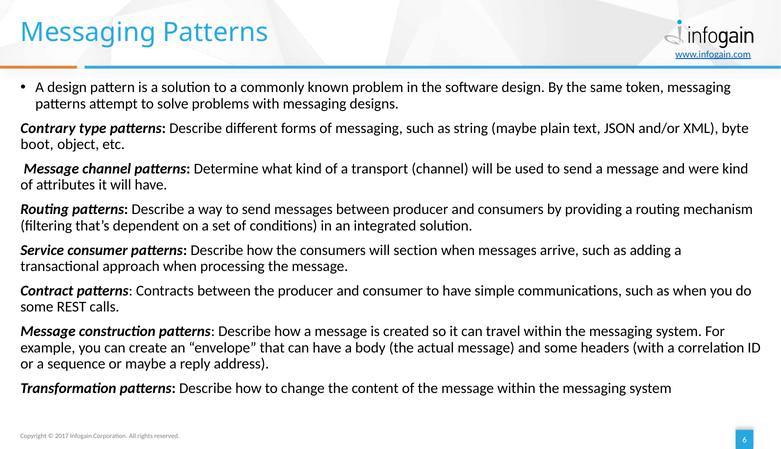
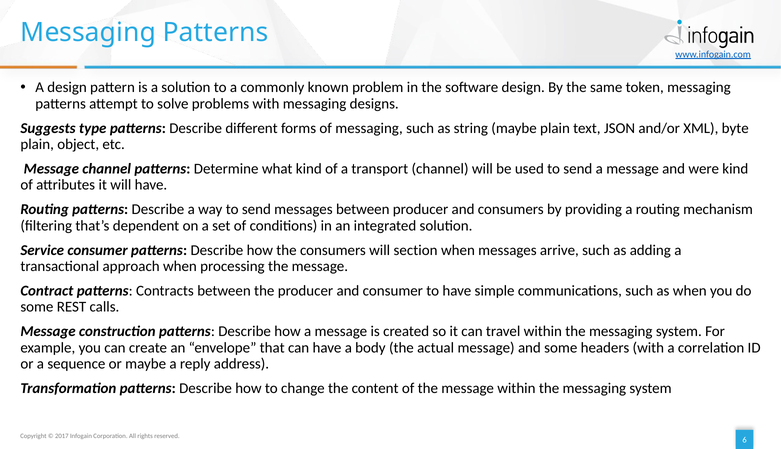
Contrary: Contrary -> Suggests (48, 128)
boot: boot -> plain (37, 144)
